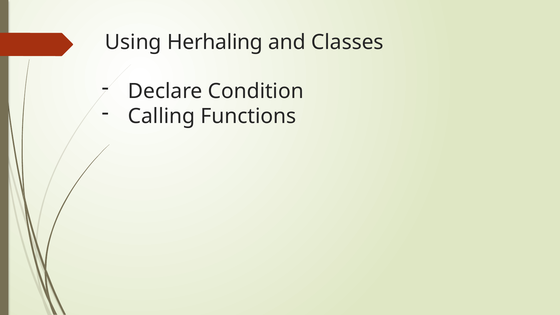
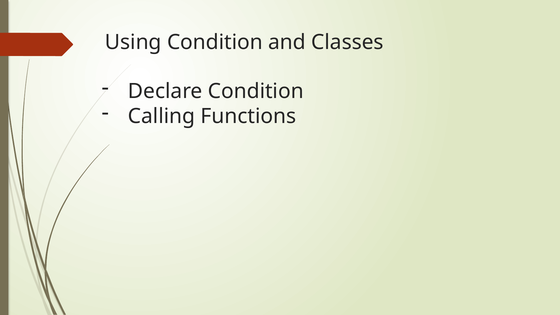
Using Herhaling: Herhaling -> Condition (215, 42)
